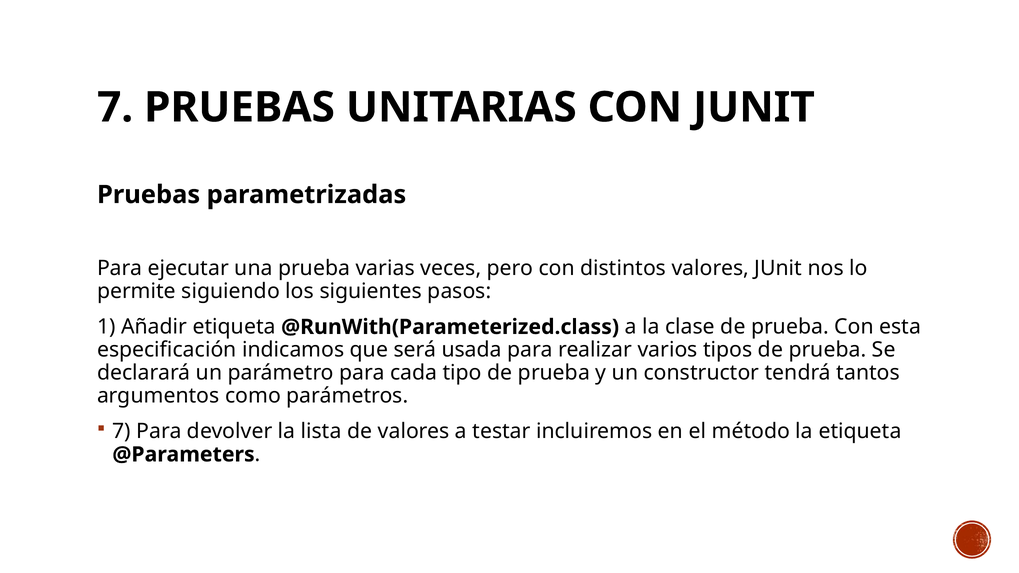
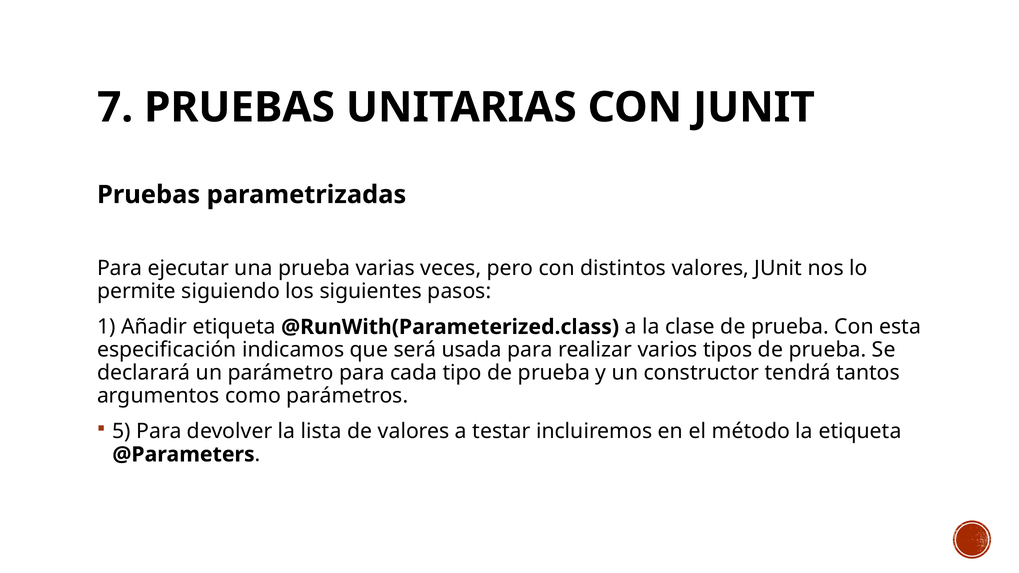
7: 7 -> 5 (122, 432)
